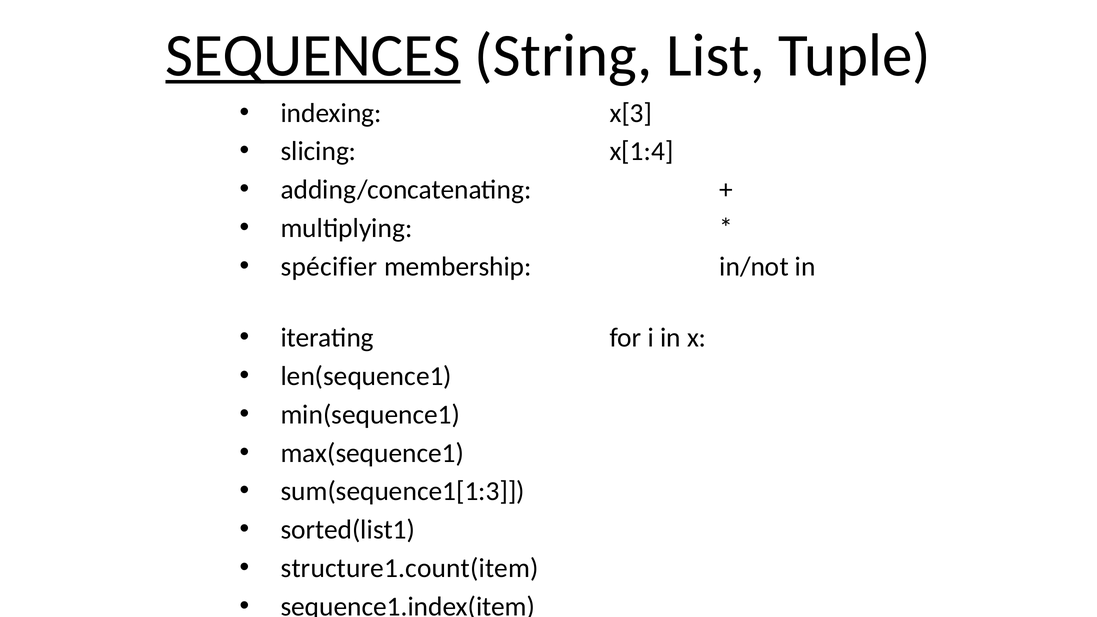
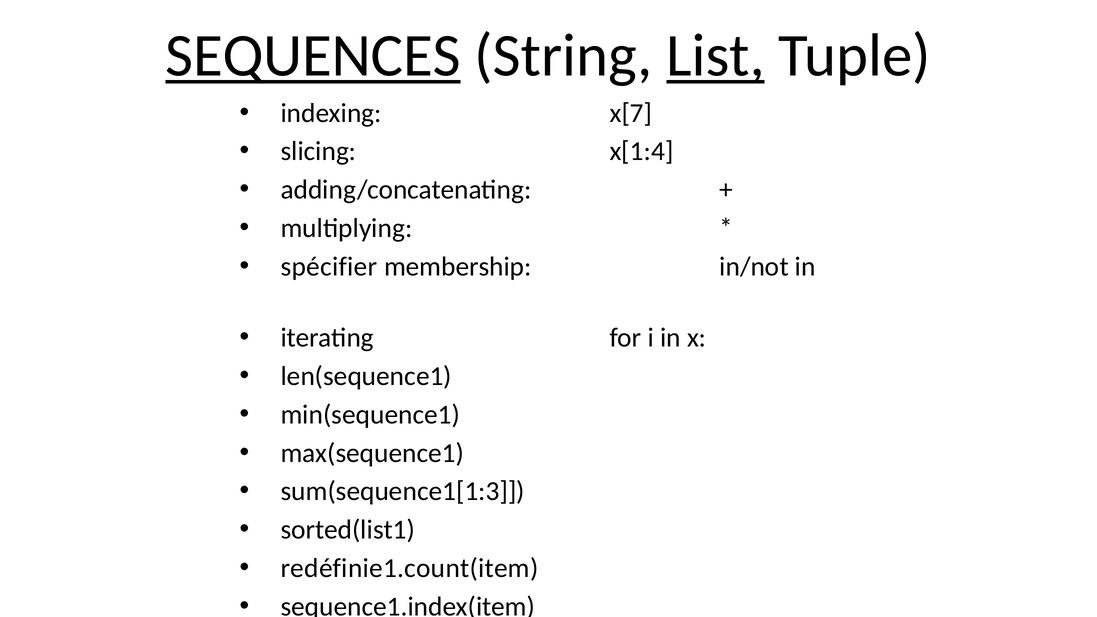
List underline: none -> present (716, 56)
x[3: x[3 -> x[7 (631, 113)
structure1.count(item: structure1.count(item -> redéfinie1.count(item (410, 568)
